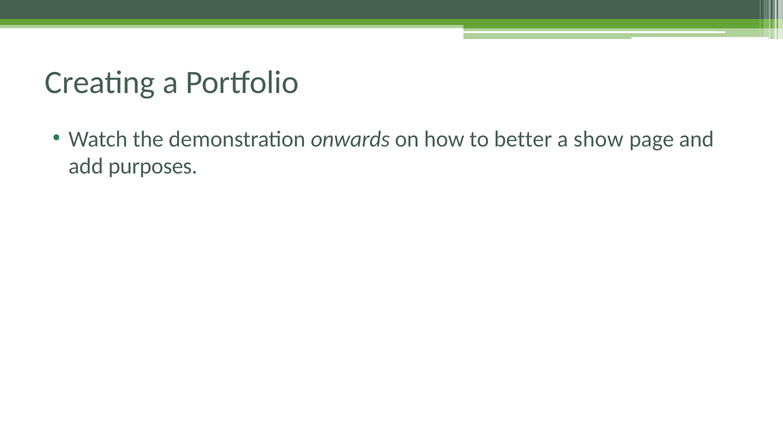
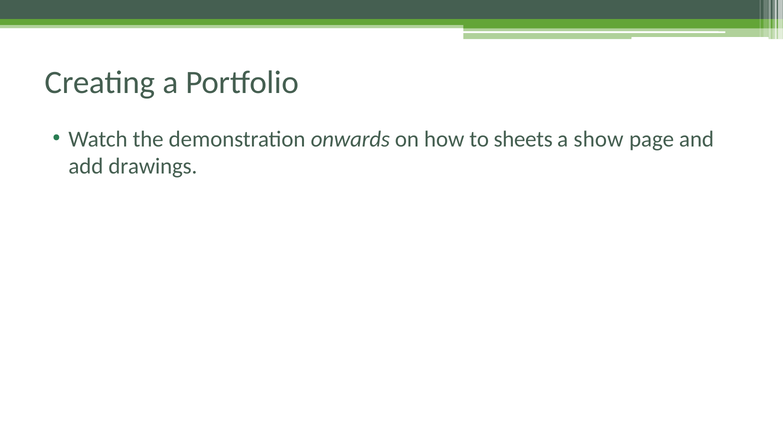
better: better -> sheets (523, 139)
purposes: purposes -> drawings (153, 167)
